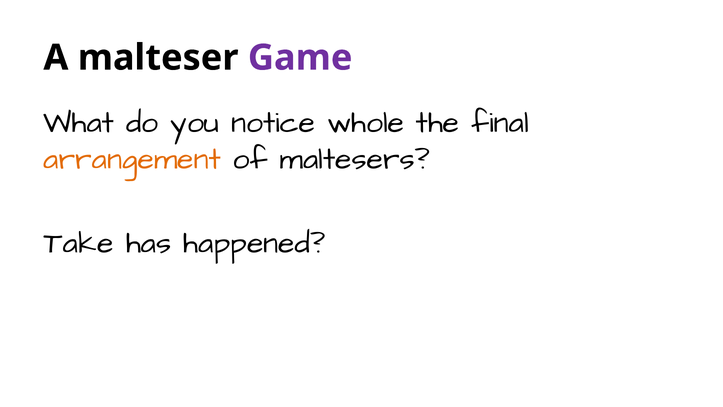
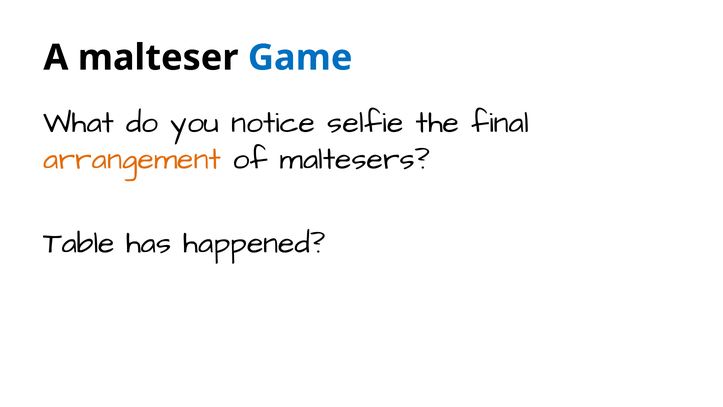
Game colour: purple -> blue (300, 58)
whole: whole -> selfie (365, 122)
Take: Take -> Table (79, 243)
